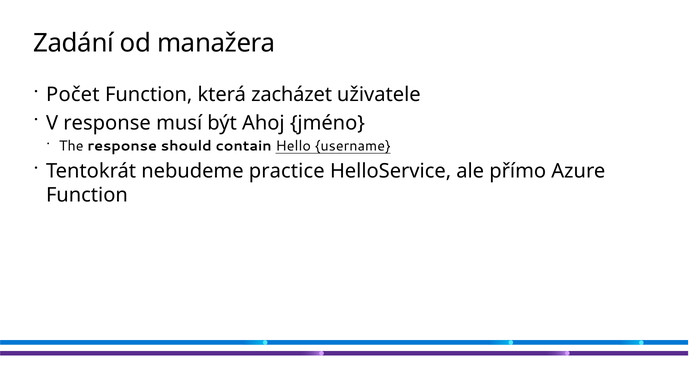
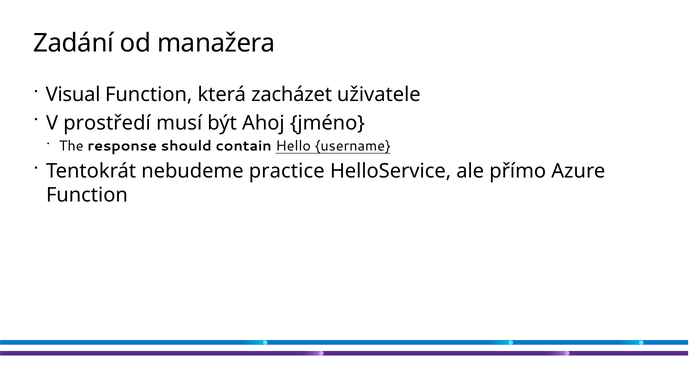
Počet: Počet -> Visual (73, 95)
V response: response -> prostředí (107, 123)
